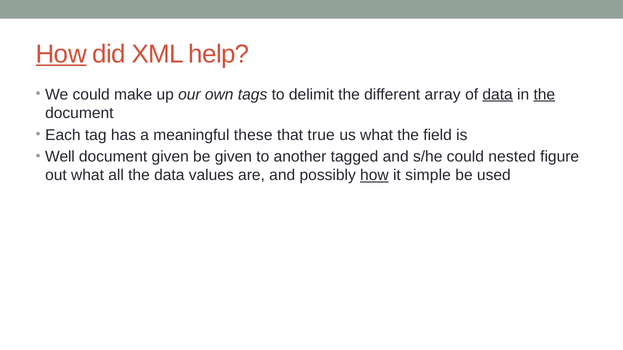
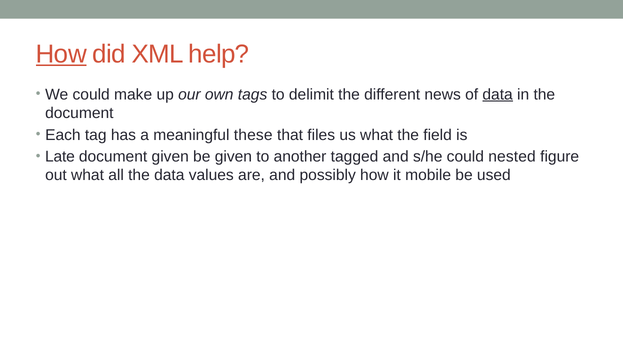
array: array -> news (443, 95)
the underline: present -> none (544, 95)
true: true -> files (321, 135)
Well: Well -> Late (60, 157)
how underline: present -> none (374, 176)
simple: simple -> mobile (428, 176)
